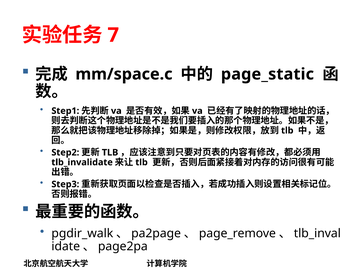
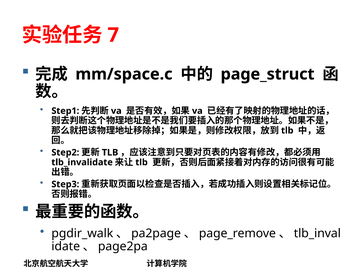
page_static: page_static -> page_struct (268, 74)
